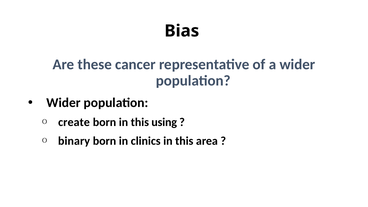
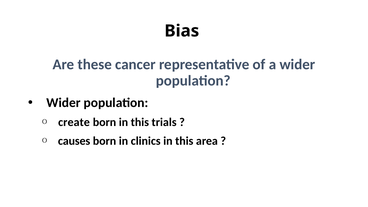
using: using -> trials (164, 122)
binary: binary -> causes (74, 141)
